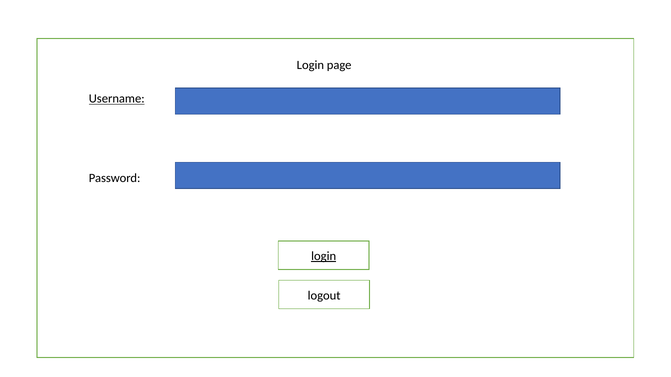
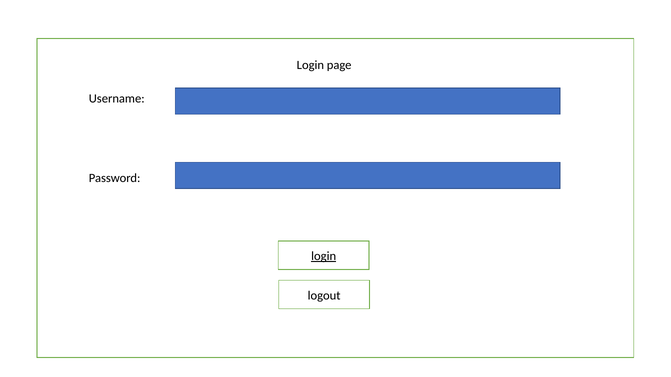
Username underline: present -> none (117, 99)
